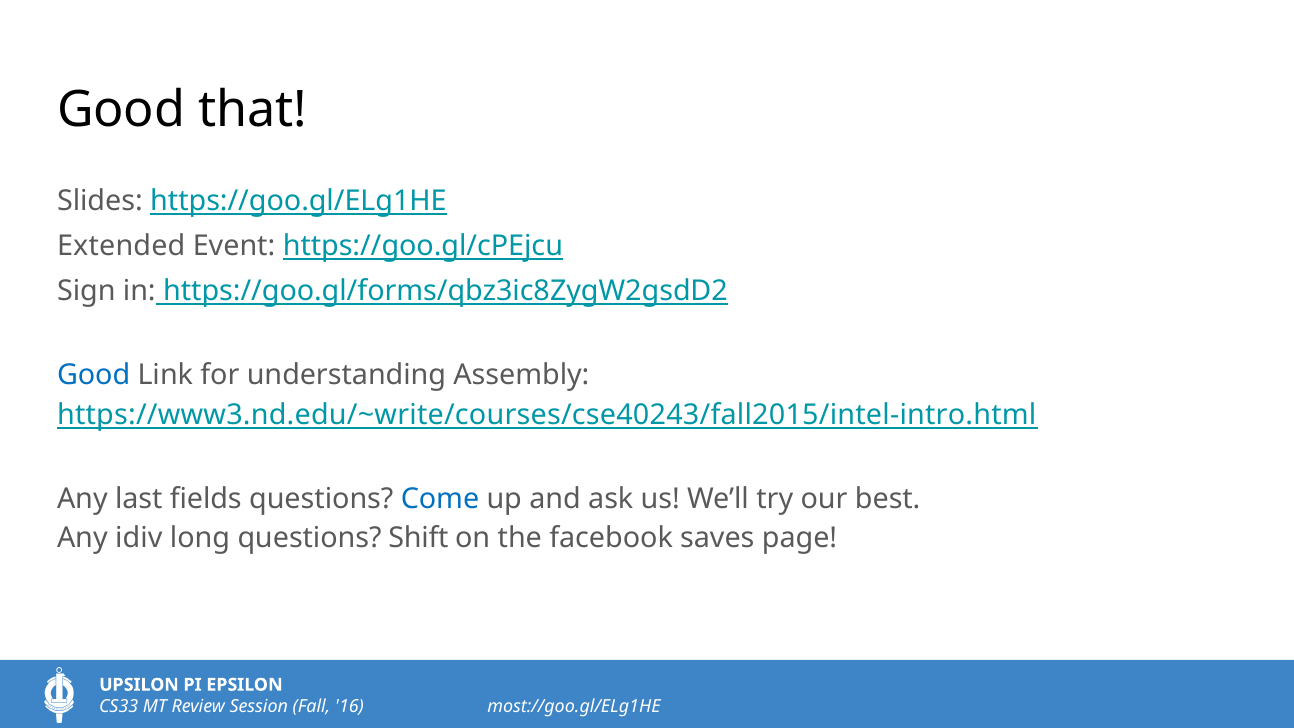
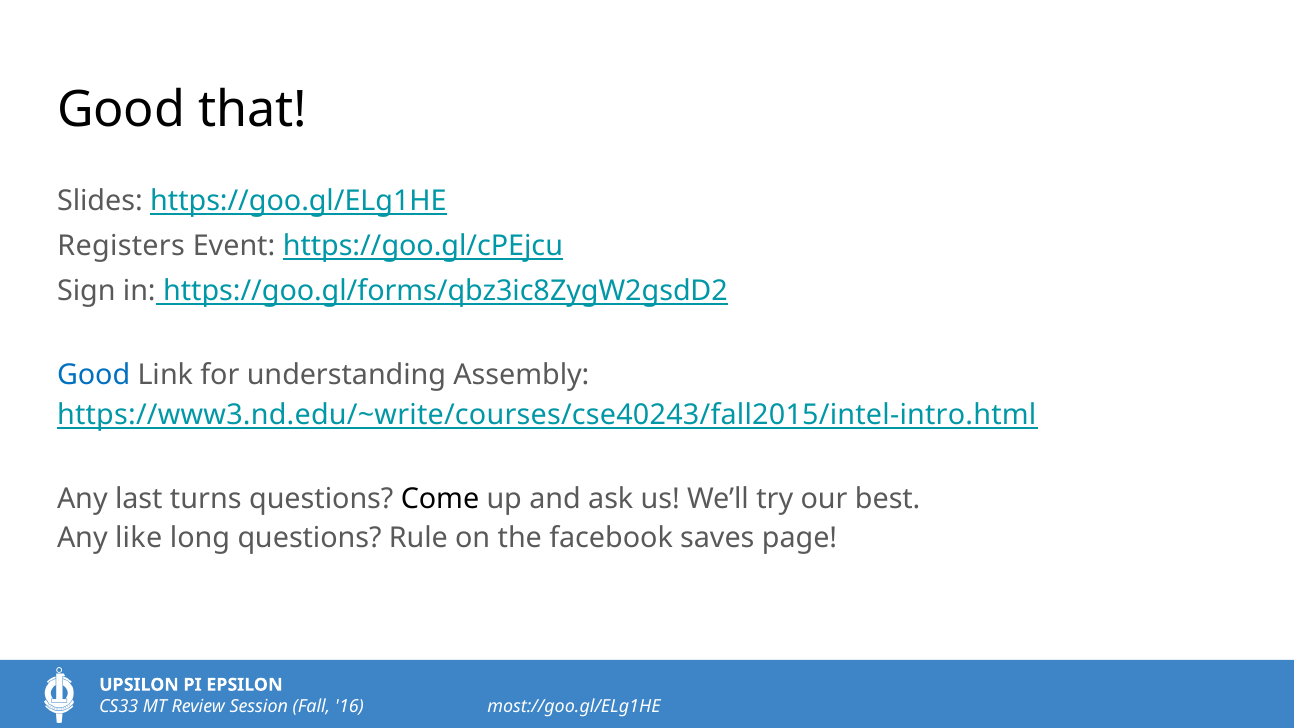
Extended: Extended -> Registers (121, 246)
fields: fields -> turns (206, 499)
Come colour: blue -> black (440, 499)
idiv: idiv -> like (139, 538)
Shift: Shift -> Rule (418, 538)
